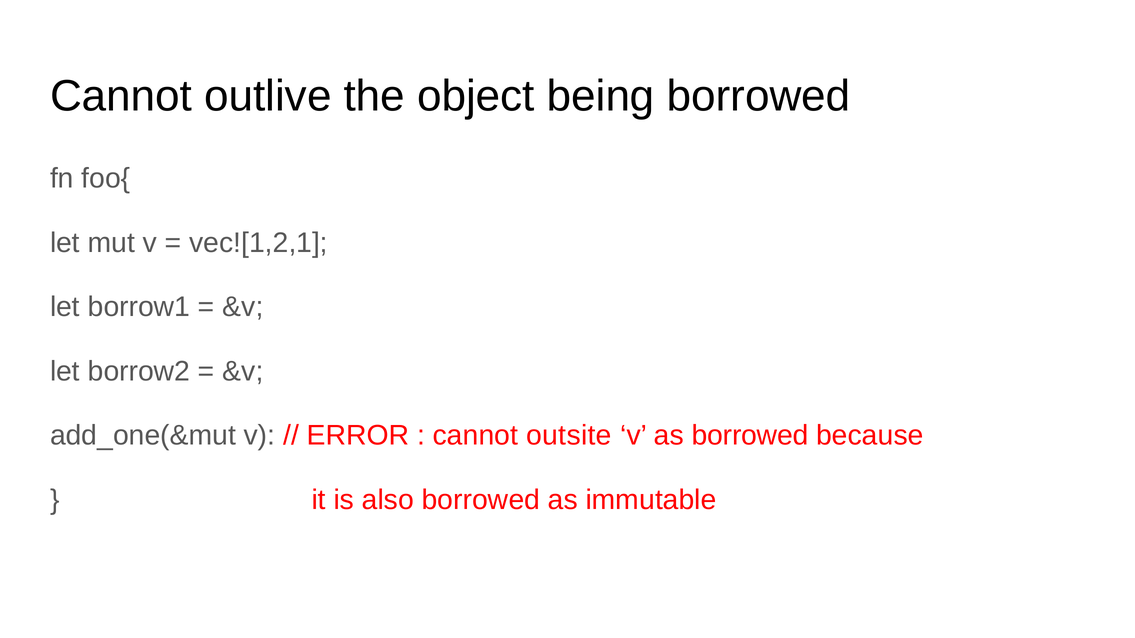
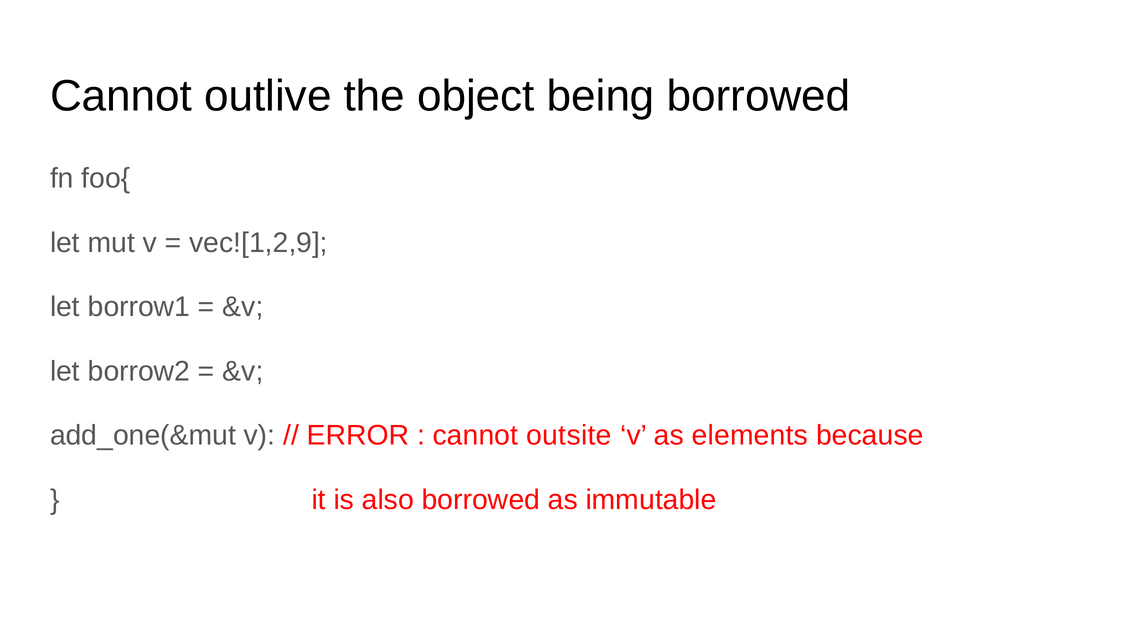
vec![1,2,1: vec![1,2,1 -> vec![1,2,9 (259, 243)
as borrowed: borrowed -> elements (750, 436)
